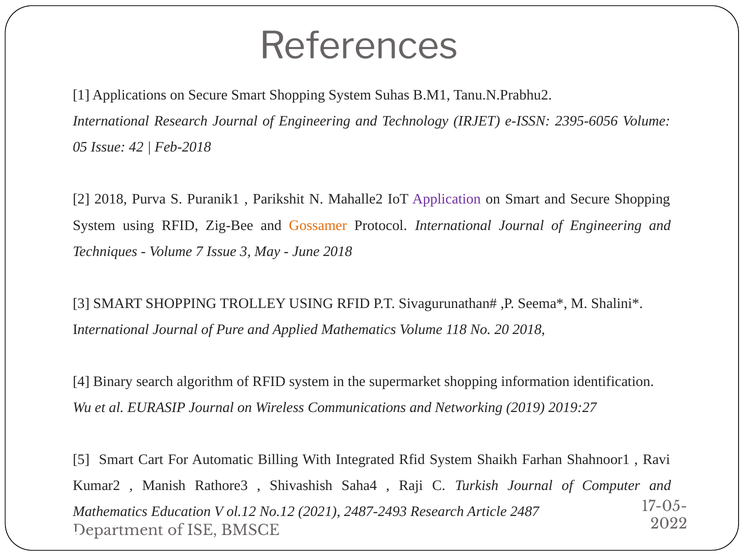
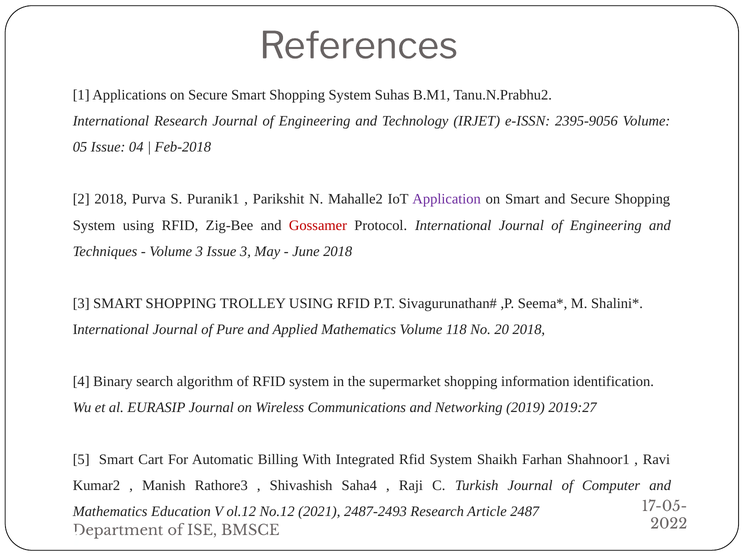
2395-6056: 2395-6056 -> 2395-9056 (586, 121)
42: 42 -> 04 (136, 147)
Gossamer colour: orange -> red (318, 225)
Volume 7: 7 -> 3 (199, 251)
